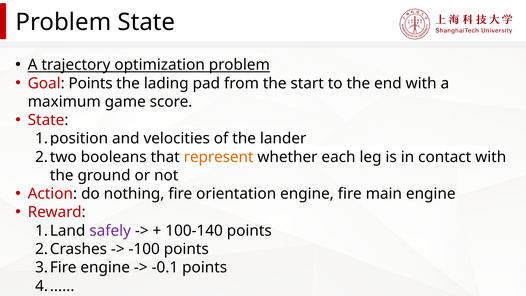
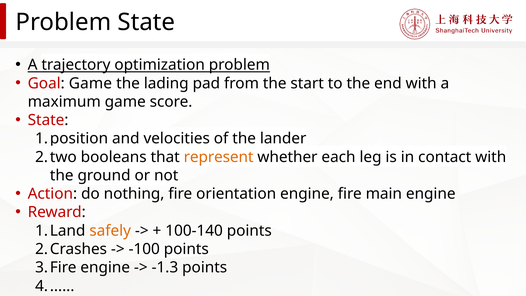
Goal Points: Points -> Game (90, 83)
safely colour: purple -> orange (110, 231)
-0.1: -0.1 -> -1.3 (165, 267)
